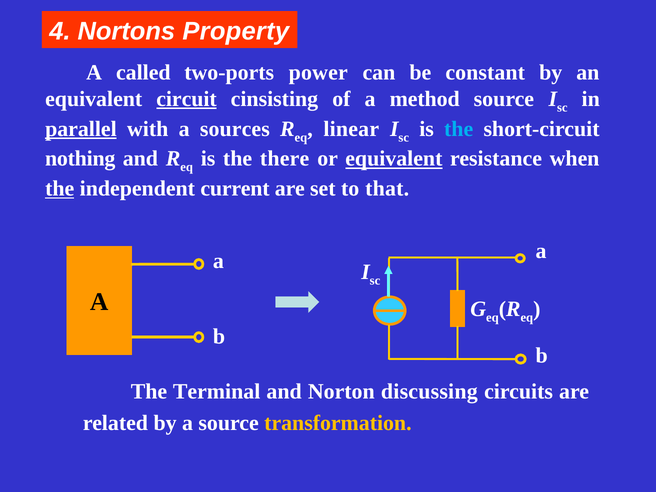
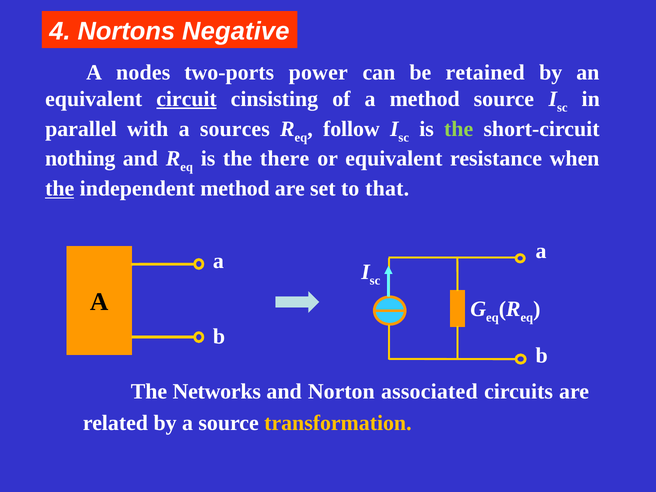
Property: Property -> Negative (236, 31)
called: called -> nodes (143, 73)
constant: constant -> retained (485, 73)
parallel underline: present -> none (81, 129)
linear: linear -> follow (351, 129)
the colour: light blue -> light green (459, 129)
equivalent underline: present -> none (394, 159)
independent current: current -> method (235, 189)
Terminal: Terminal -> Networks (217, 392)
discussing: discussing -> associated (429, 392)
